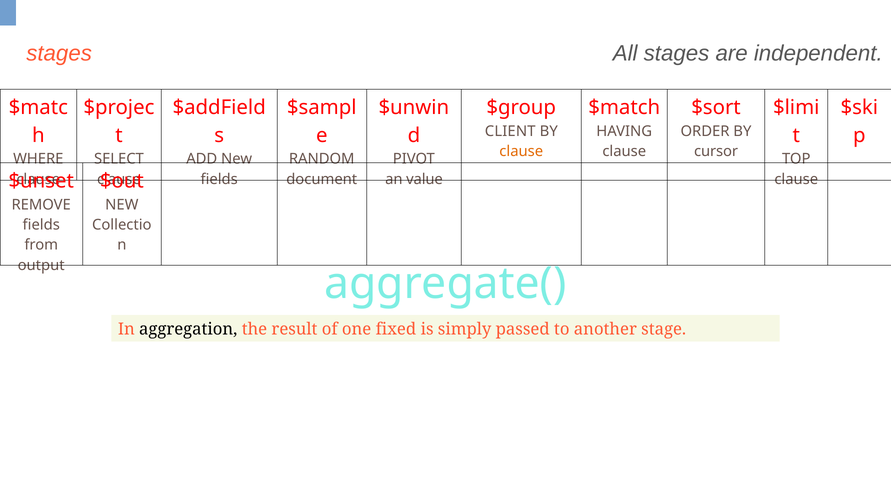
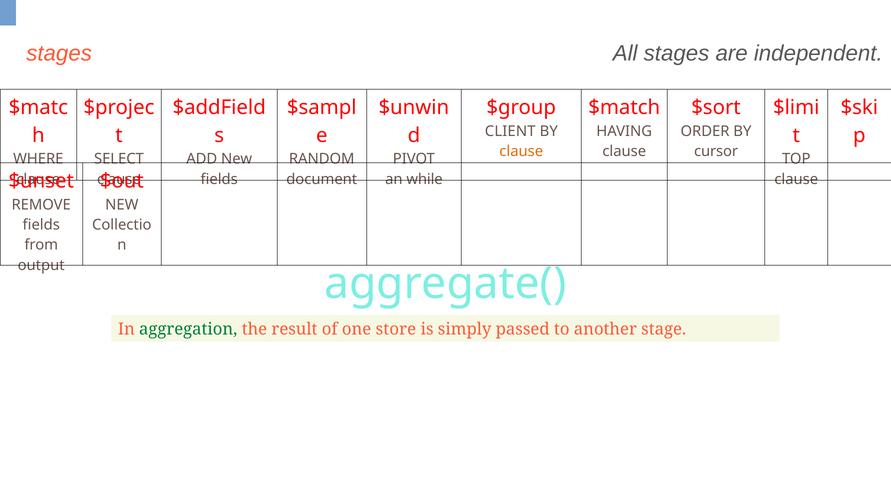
value: value -> while (425, 179)
aggregation colour: black -> green (188, 330)
fixed: fixed -> store (396, 330)
